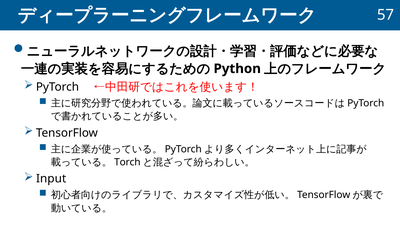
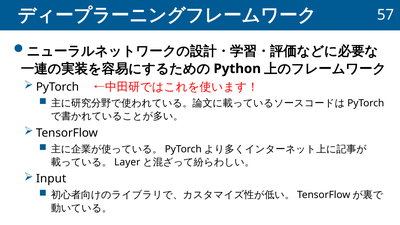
Torch: Torch -> Layer (127, 162)
